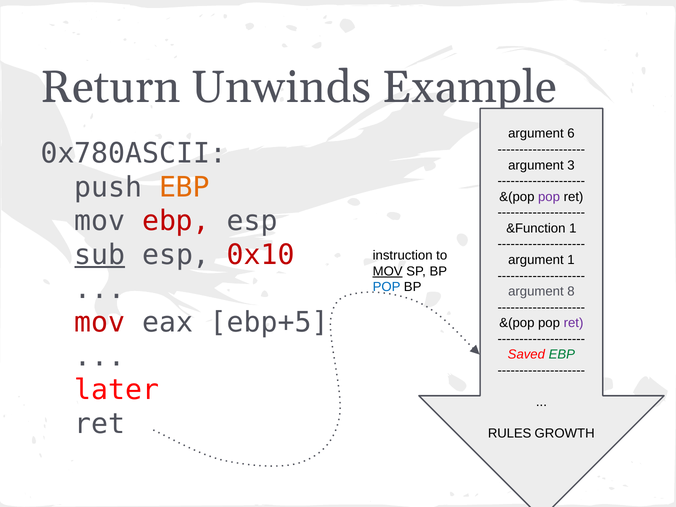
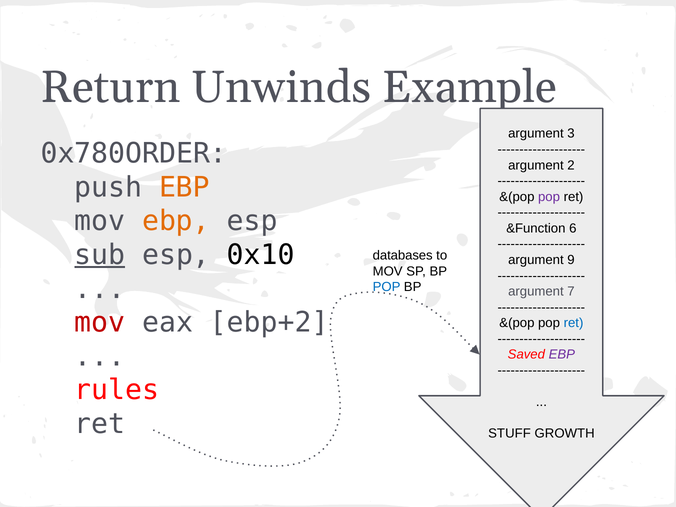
6: 6 -> 3 (571, 134)
0x780ASCII: 0x780ASCII -> 0x780ORDER (134, 154)
3: 3 -> 2 (571, 165)
ebp colour: red -> orange (176, 221)
&Function 1: 1 -> 6 (573, 228)
0x10 colour: red -> black (261, 255)
instruction: instruction -> databases (403, 255)
argument 1: 1 -> 9 (571, 260)
MOV underline: present -> none (388, 271)
8: 8 -> 7 (571, 291)
ebp+5: ebp+5 -> ebp+2 (269, 323)
ret colour: purple -> blue (574, 323)
EBP colour: green -> purple (562, 355)
later: later -> rules (117, 390)
RULES: RULES -> STUFF (510, 434)
